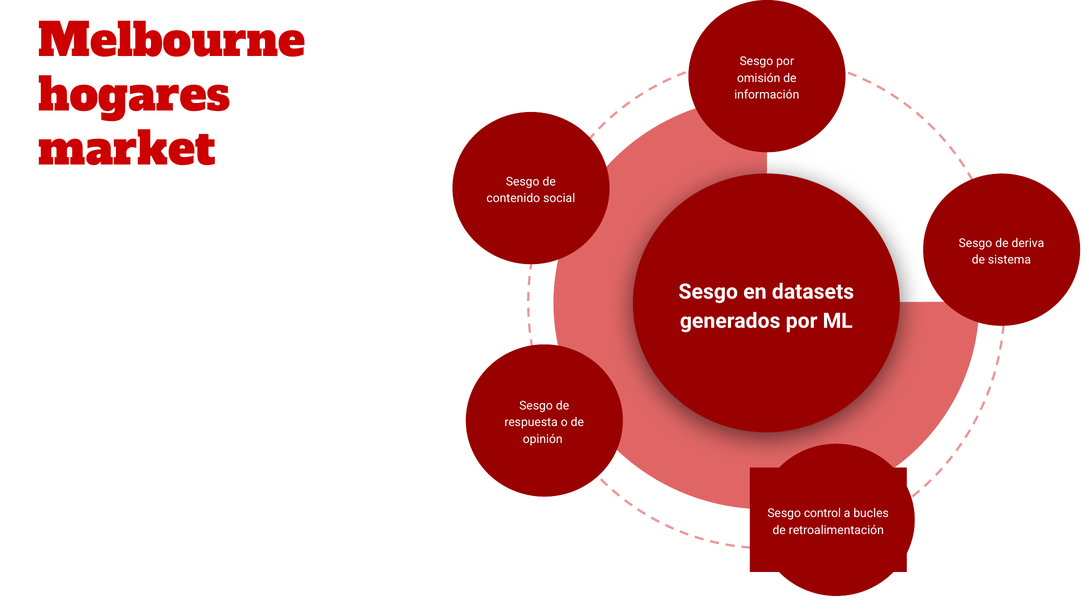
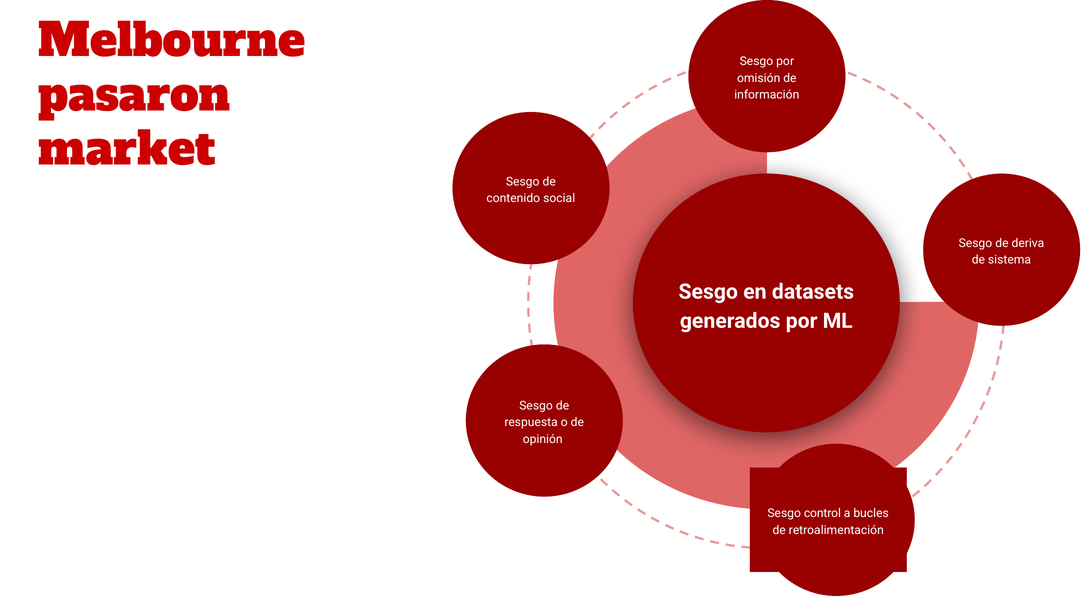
hogares: hogares -> pasaron (134, 96)
